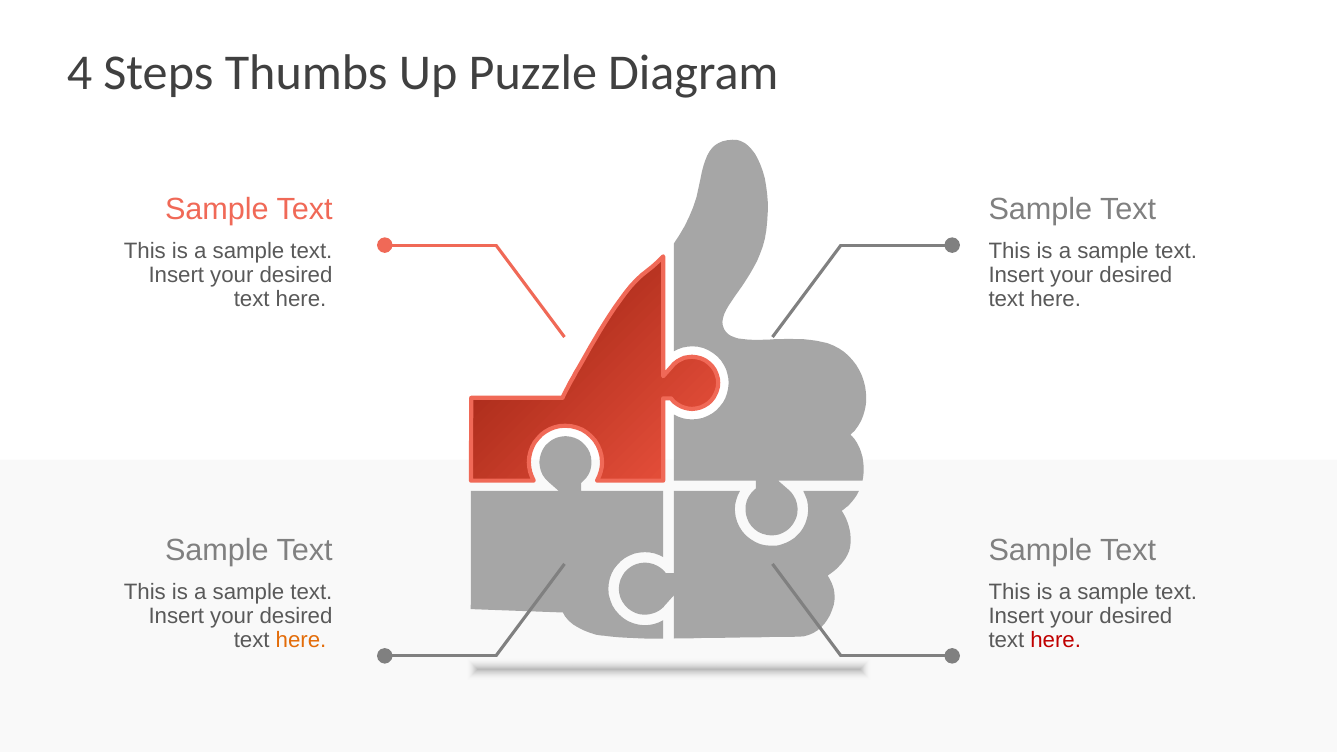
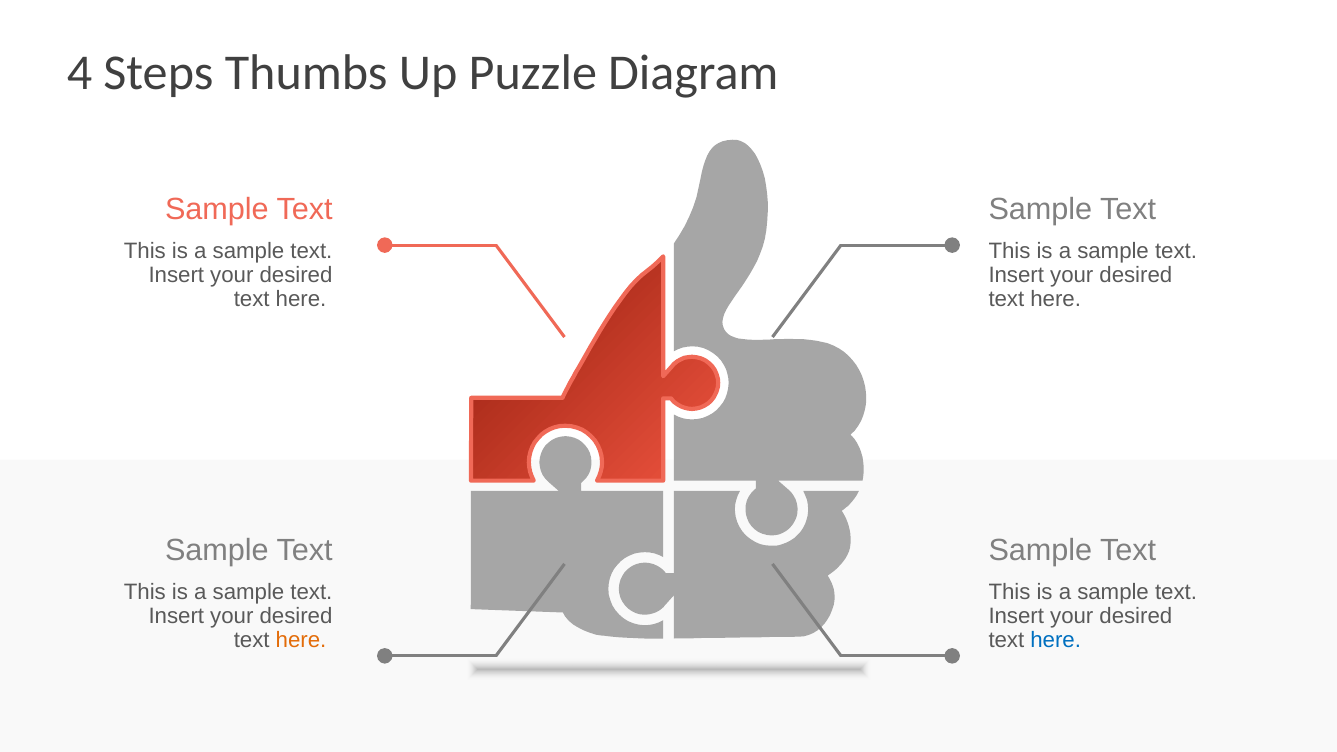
here colour: red -> blue (1056, 641)
